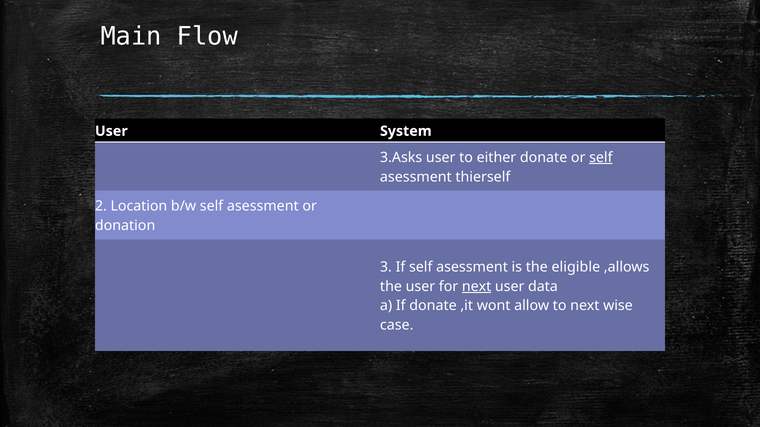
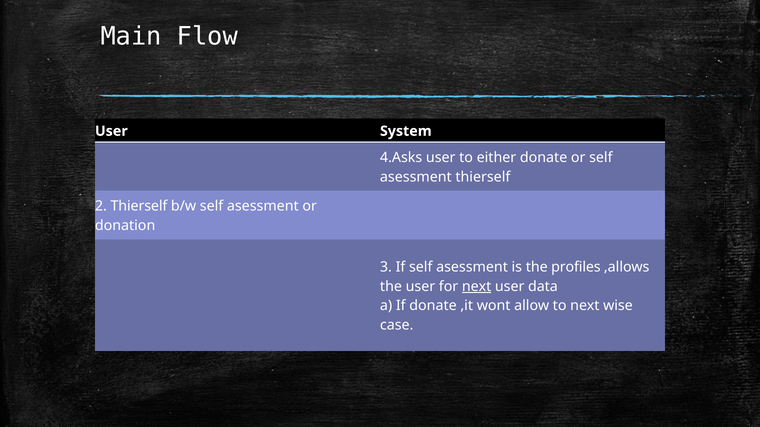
3.Asks: 3.Asks -> 4.Asks (401, 158)
self underline: present -> none (601, 158)
2 Location: Location -> Thierself (139, 207)
eligible: eligible -> profiles (576, 267)
